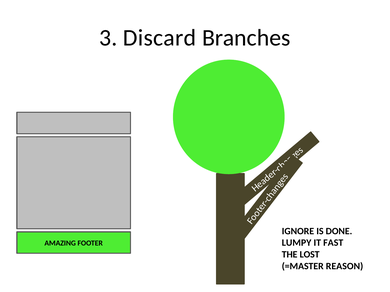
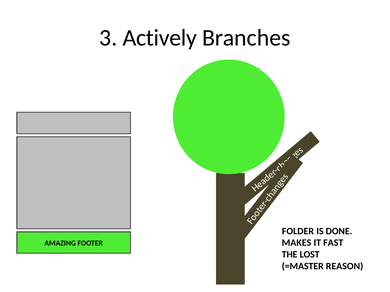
Discard: Discard -> Actively (160, 38)
IGNORE: IGNORE -> FOLDER (298, 231)
LUMPY: LUMPY -> MAKES (297, 243)
